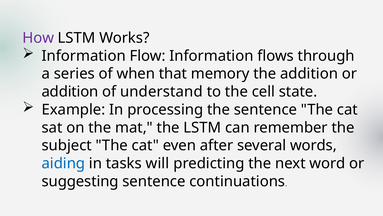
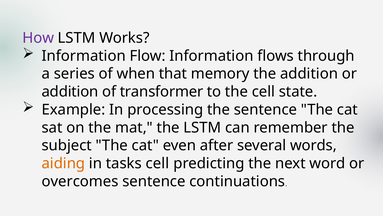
understand: understand -> transformer (162, 92)
aiding colour: blue -> orange (63, 163)
tasks will: will -> cell (157, 163)
suggesting: suggesting -> overcomes (80, 181)
